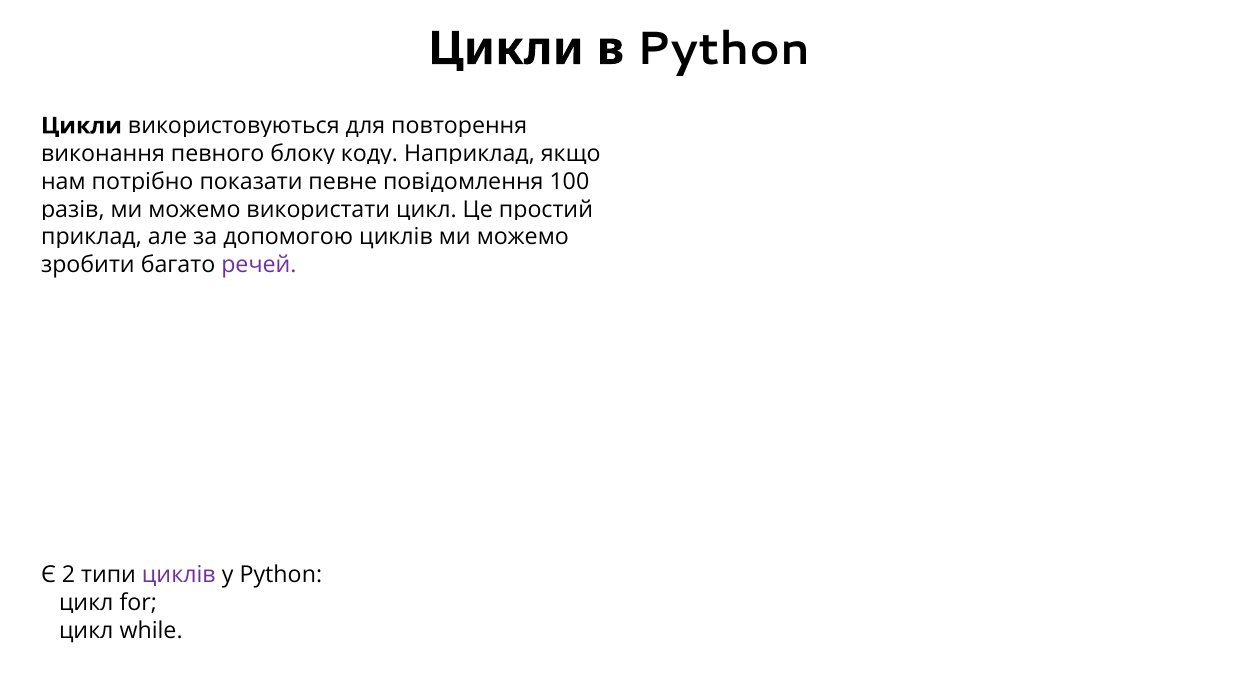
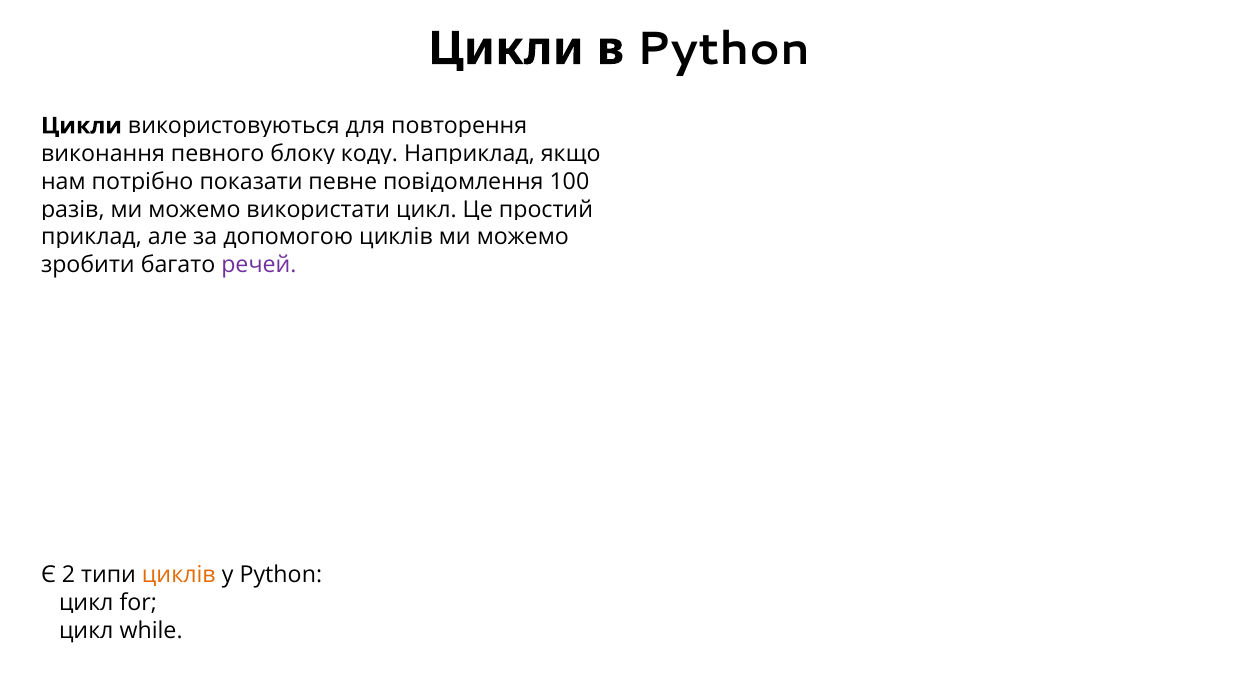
циклів colour: purple -> orange (179, 575)
